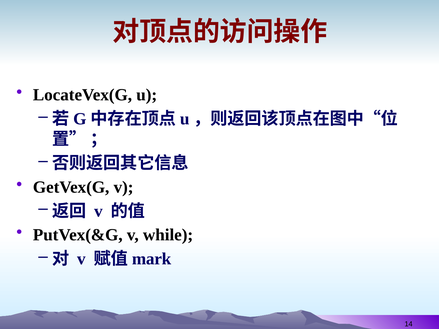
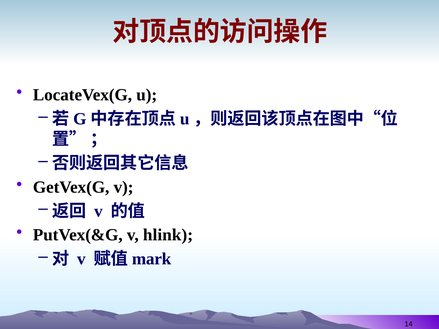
while: while -> hlink (168, 235)
